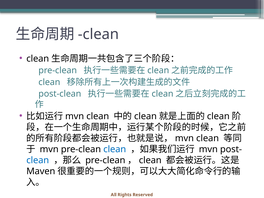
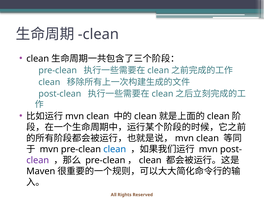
clean colour: blue -> purple (38, 160)
